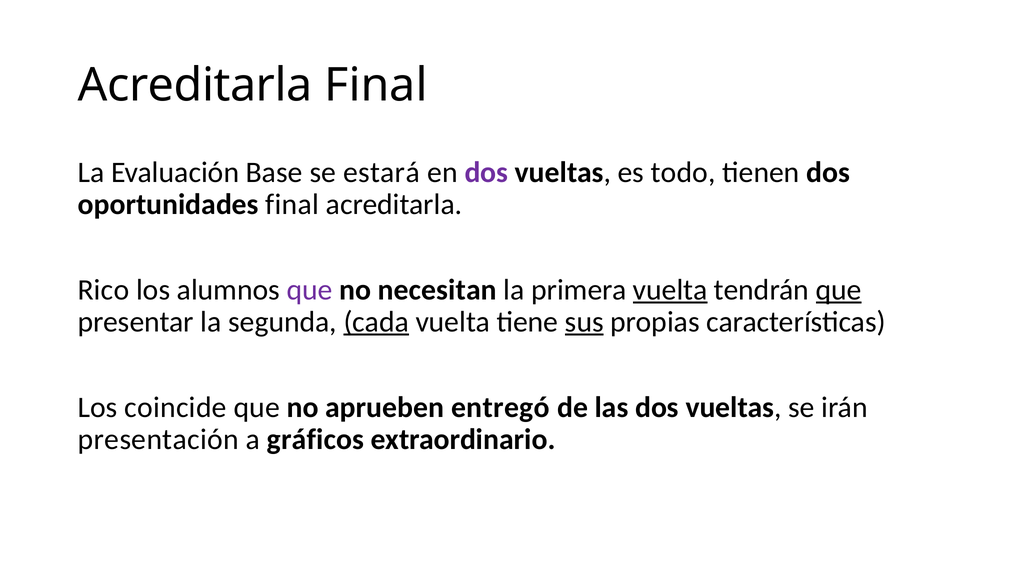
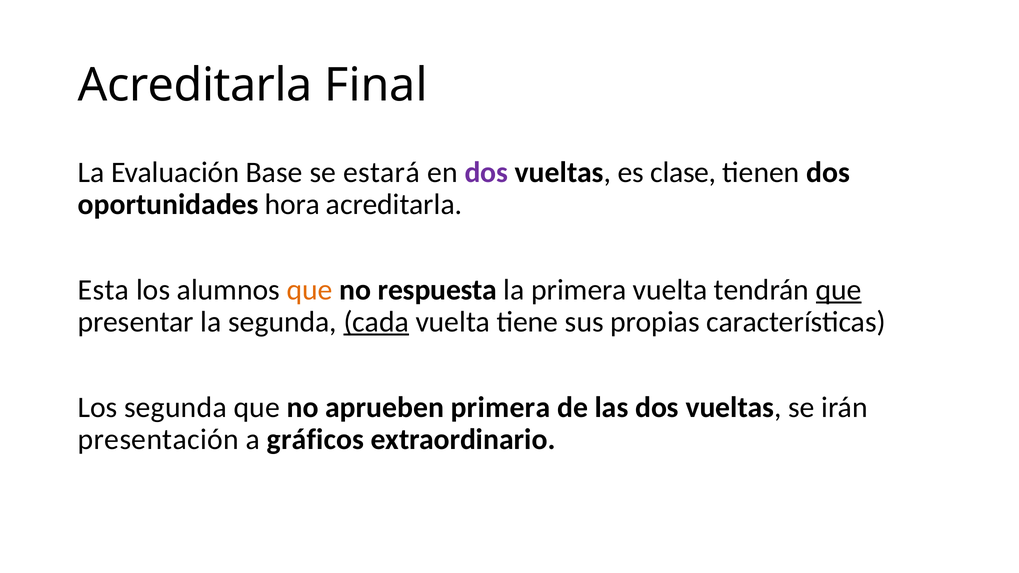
todo: todo -> clase (683, 172)
oportunidades final: final -> hora (292, 204)
Rico: Rico -> Esta (103, 290)
que colour: purple -> orange (310, 290)
necesitan: necesitan -> respuesta (437, 290)
vuelta underline: present -> none (670, 290)
sus underline: present -> none (584, 322)
Los coincide: coincide -> segunda (175, 407)
aprueben entregó: entregó -> primera (500, 407)
